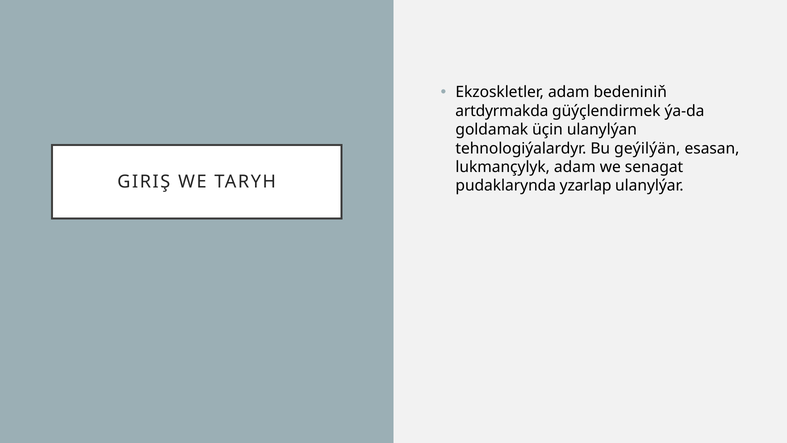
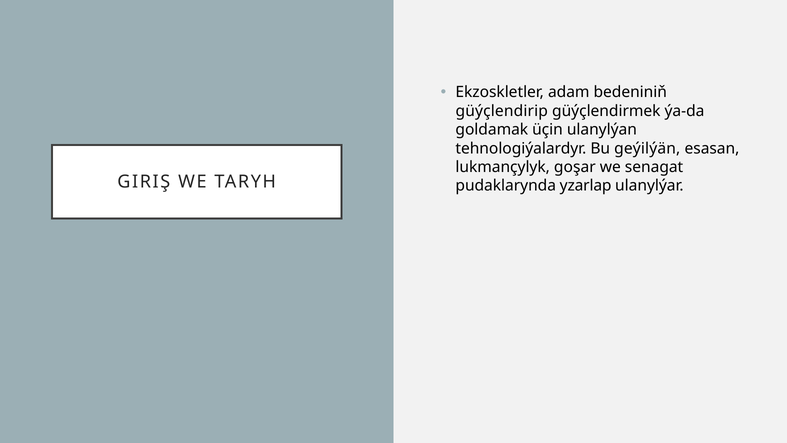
artdyrmakda: artdyrmakda -> güýçlendirip (502, 111)
lukmançylyk adam: adam -> goşar (575, 167)
